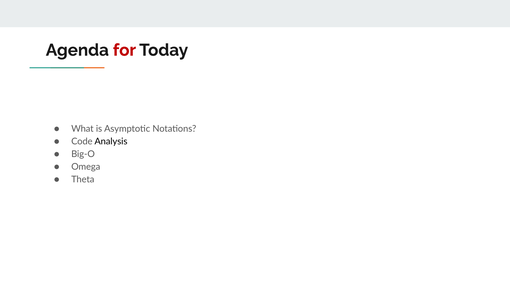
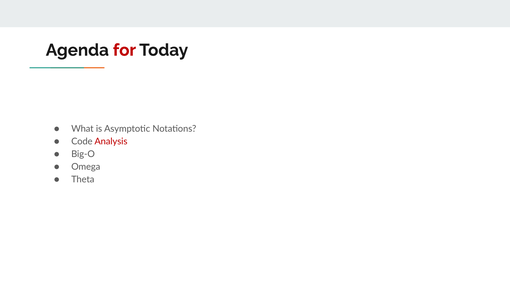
Analysis colour: black -> red (111, 141)
